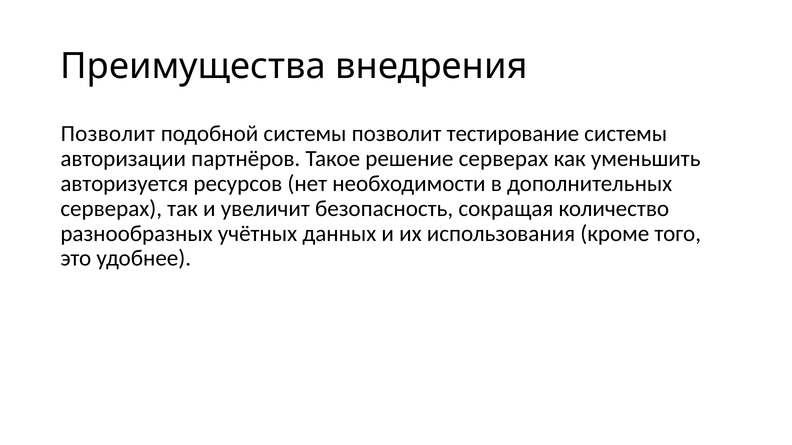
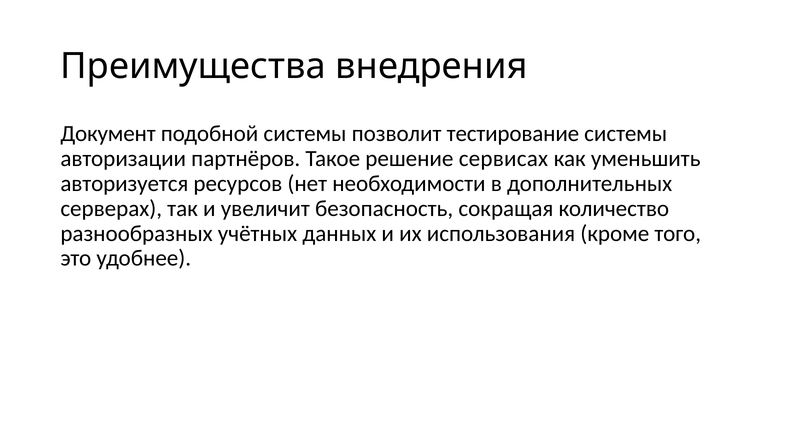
Позволит: Позволит -> Документ (108, 134)
решение серверах: серверах -> сервисах (503, 159)
